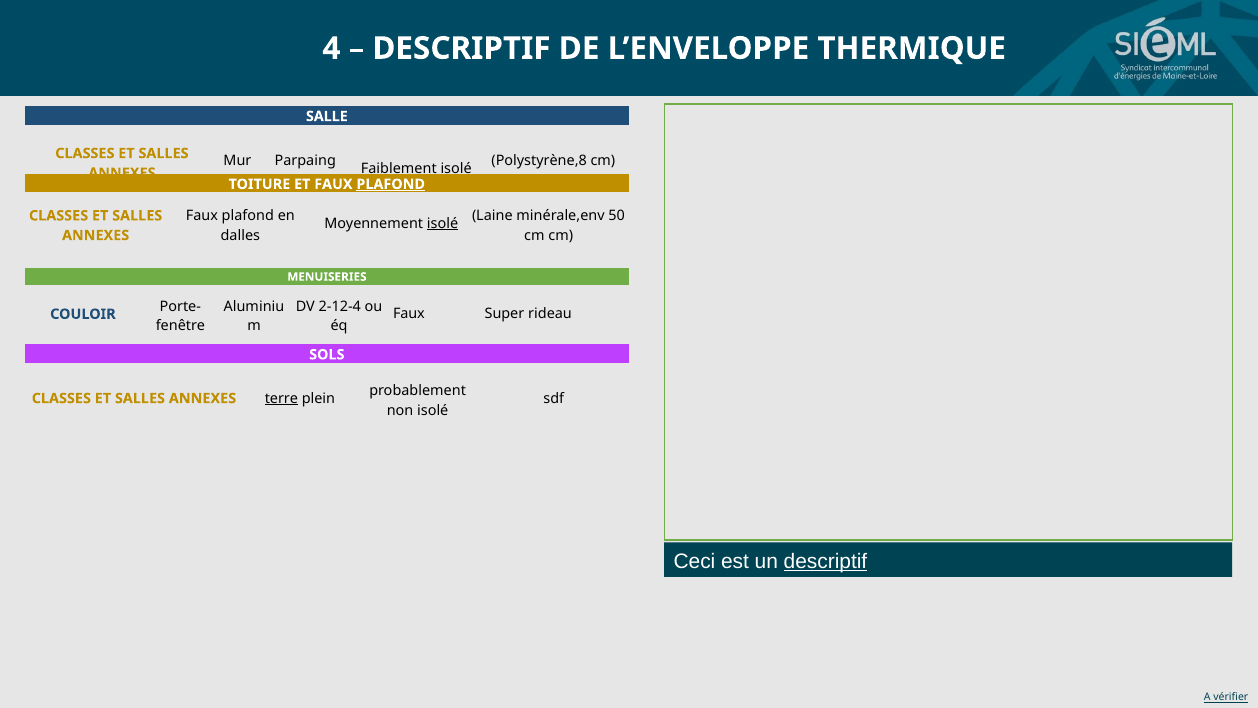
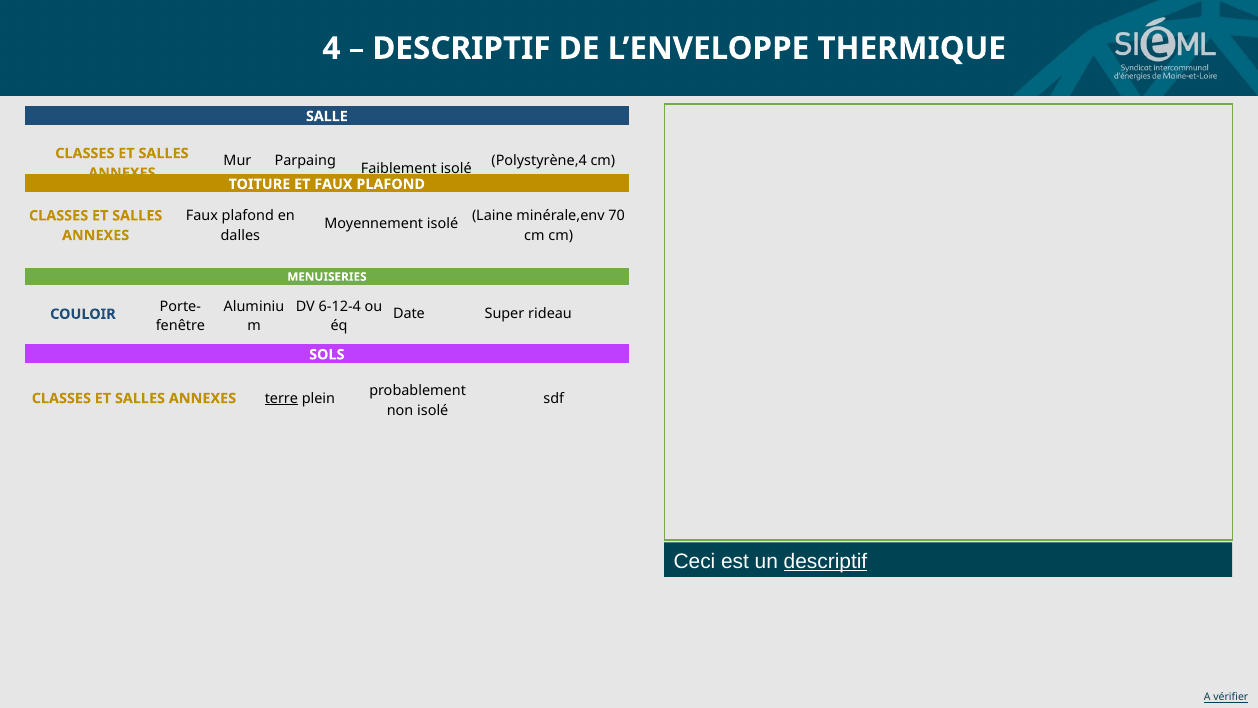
Polystyrène,8: Polystyrène,8 -> Polystyrène,4 (539, 161)
PLAFOND underline: present -> none (391, 184)
50: 50 -> 70 (617, 216)
isolé underline: present -> none (443, 223)
2-12-4: 2-12-4 -> 6-12-4 (340, 306)
Faux: Faux -> Date (409, 314)
